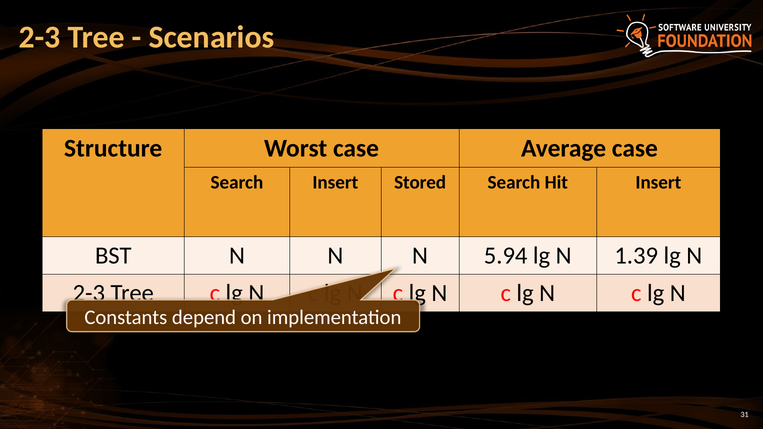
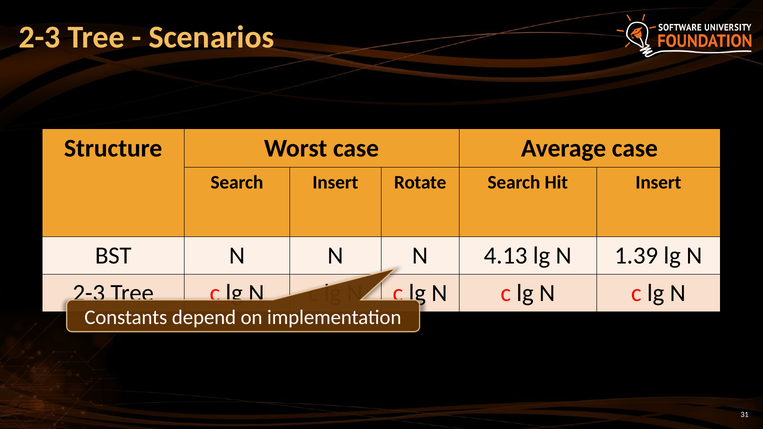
Stored: Stored -> Rotate (420, 183)
5.94: 5.94 -> 4.13 (506, 256)
